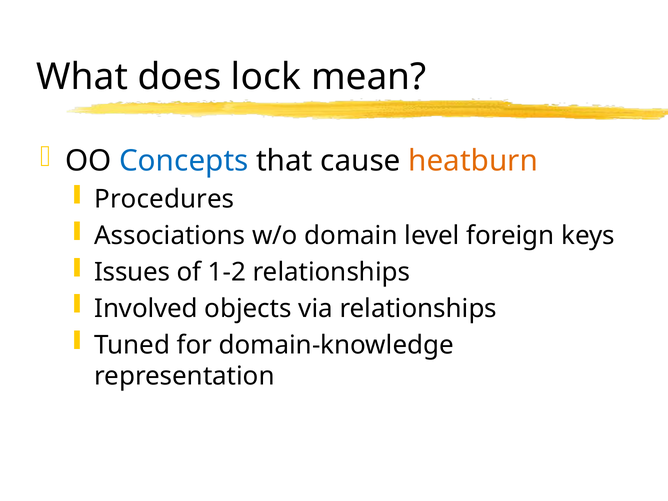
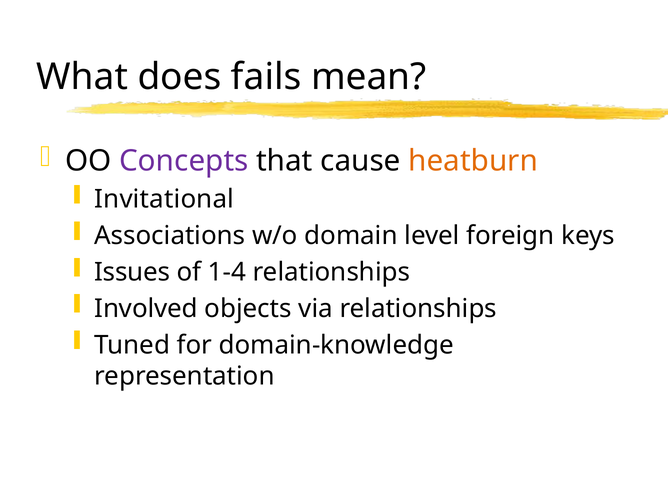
lock: lock -> fails (266, 77)
Concepts colour: blue -> purple (184, 161)
Procedures: Procedures -> Invitational (164, 199)
1-2: 1-2 -> 1-4 (227, 272)
